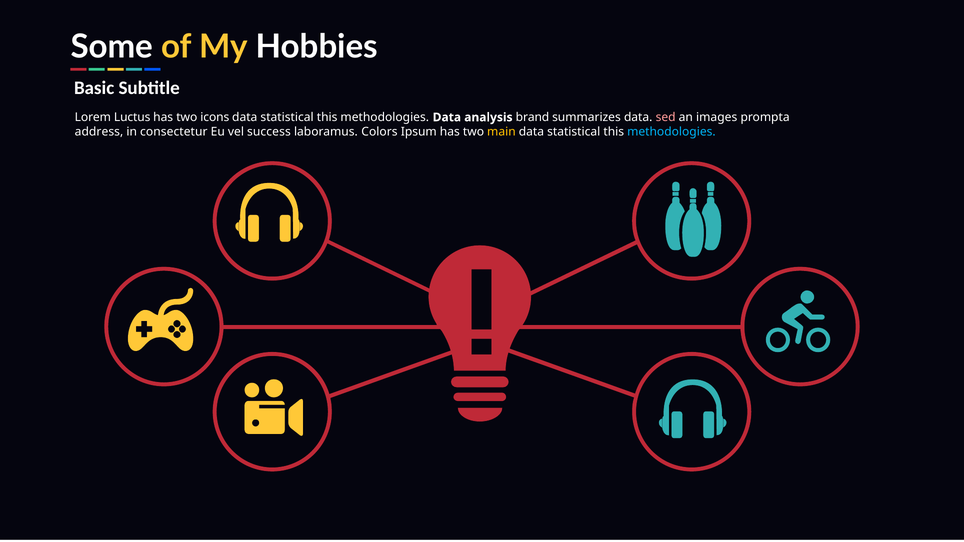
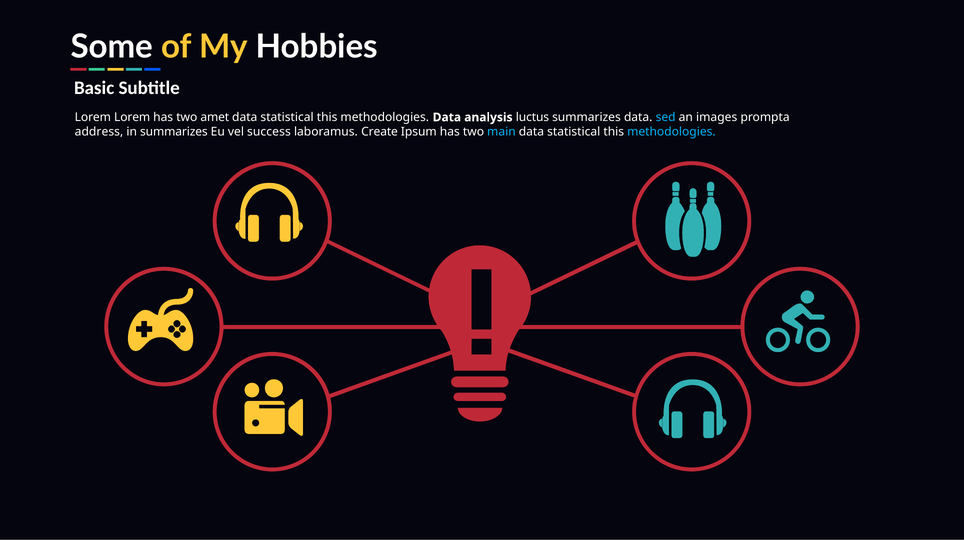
Lorem Luctus: Luctus -> Lorem (132, 117)
icons: icons -> amet (215, 117)
brand: brand -> luctus (532, 117)
sed colour: pink -> light blue (666, 117)
in consectetur: consectetur -> summarizes (174, 132)
Colors: Colors -> Create (380, 132)
main colour: yellow -> light blue (501, 132)
